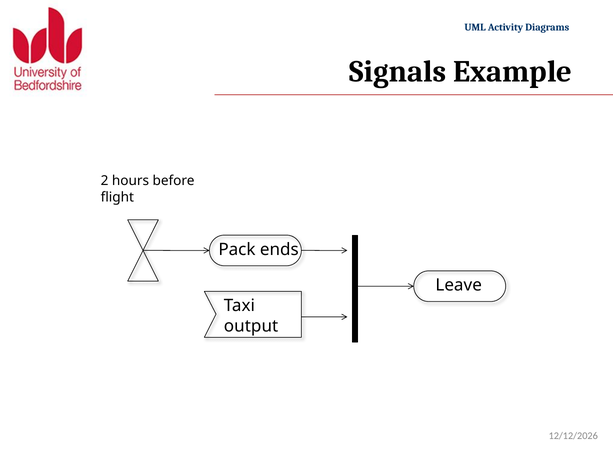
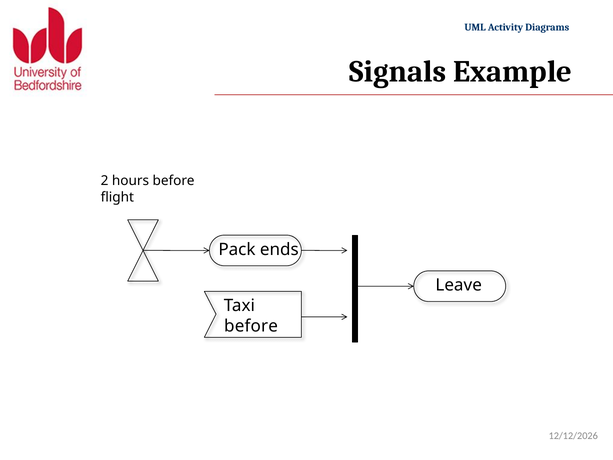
output: output -> before (251, 326)
